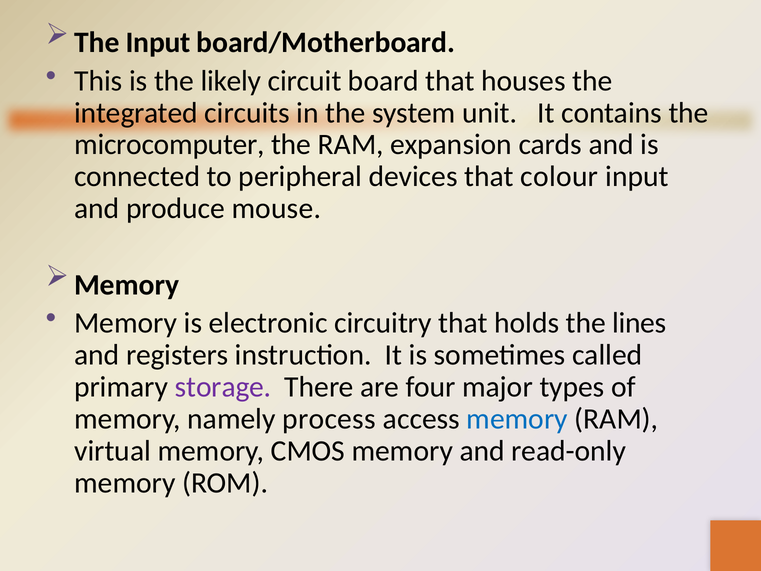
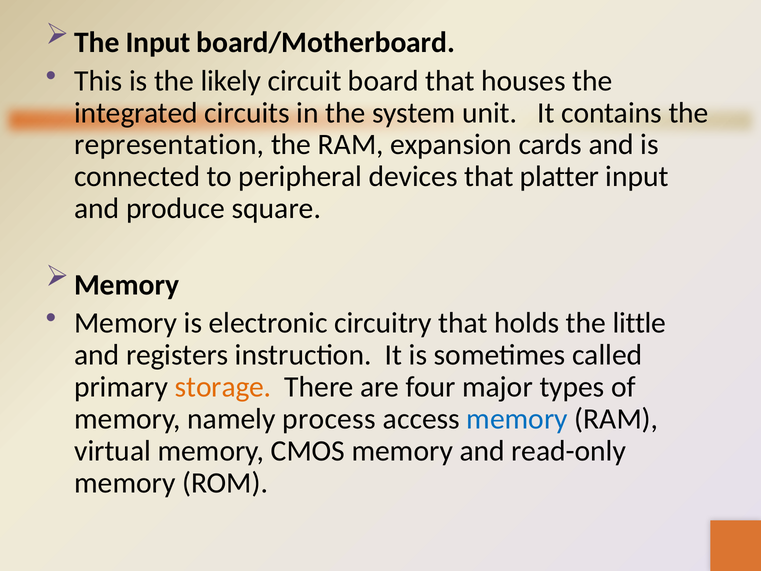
microcomputer: microcomputer -> representation (169, 145)
colour: colour -> platter (560, 177)
mouse: mouse -> square (276, 209)
lines: lines -> little (639, 323)
storage colour: purple -> orange (223, 387)
